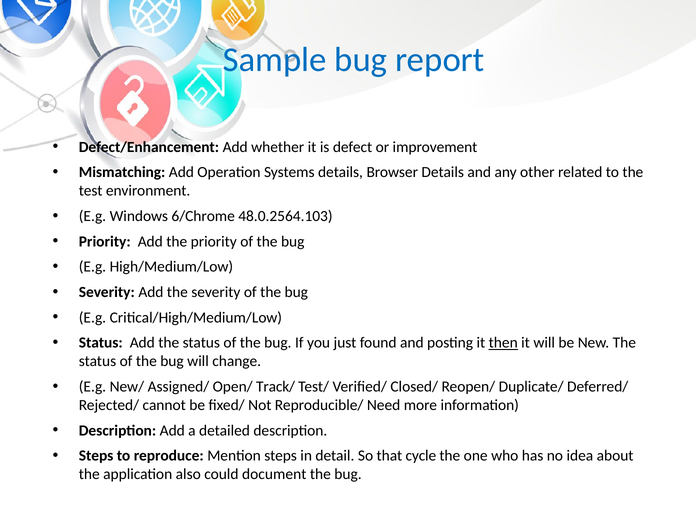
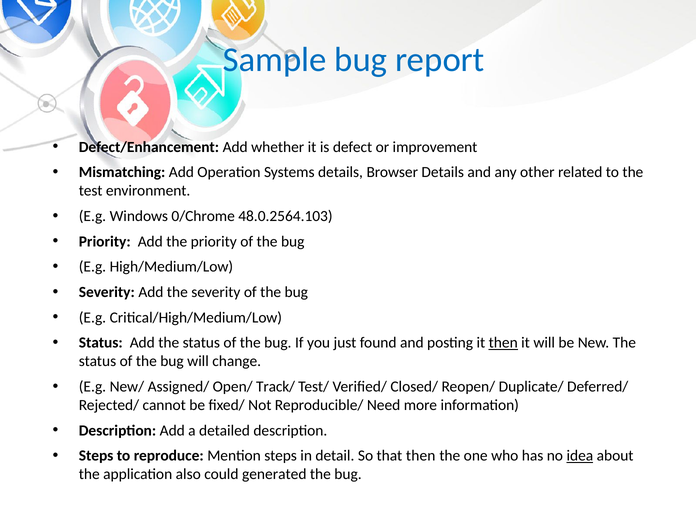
6/Chrome: 6/Chrome -> 0/Chrome (203, 216)
that cycle: cycle -> then (421, 456)
idea underline: none -> present (580, 456)
document: document -> generated (274, 474)
